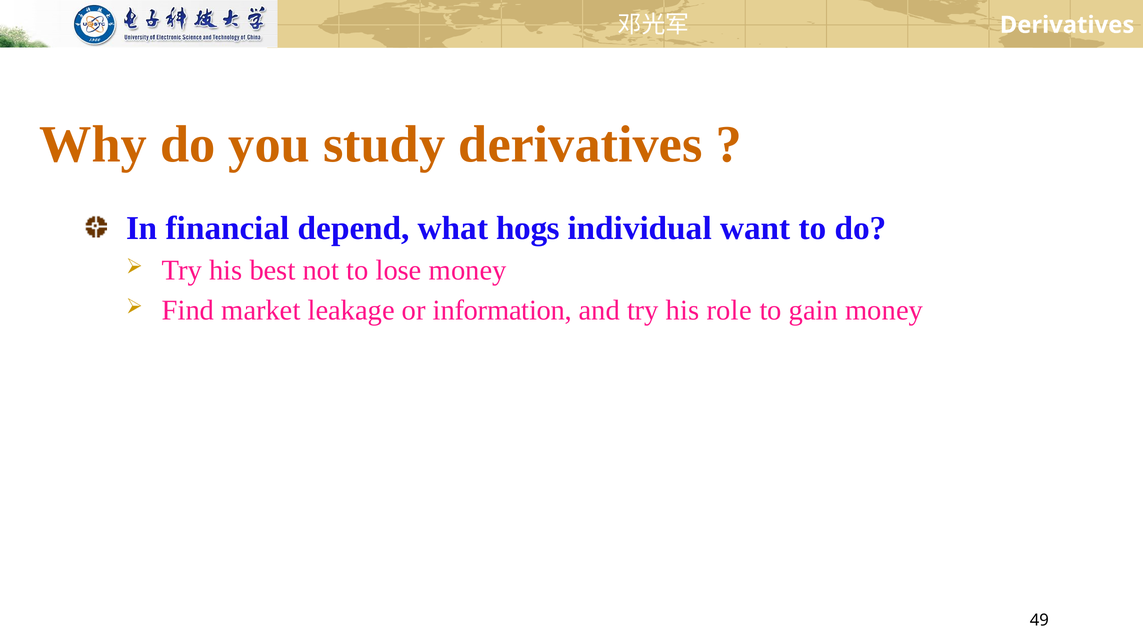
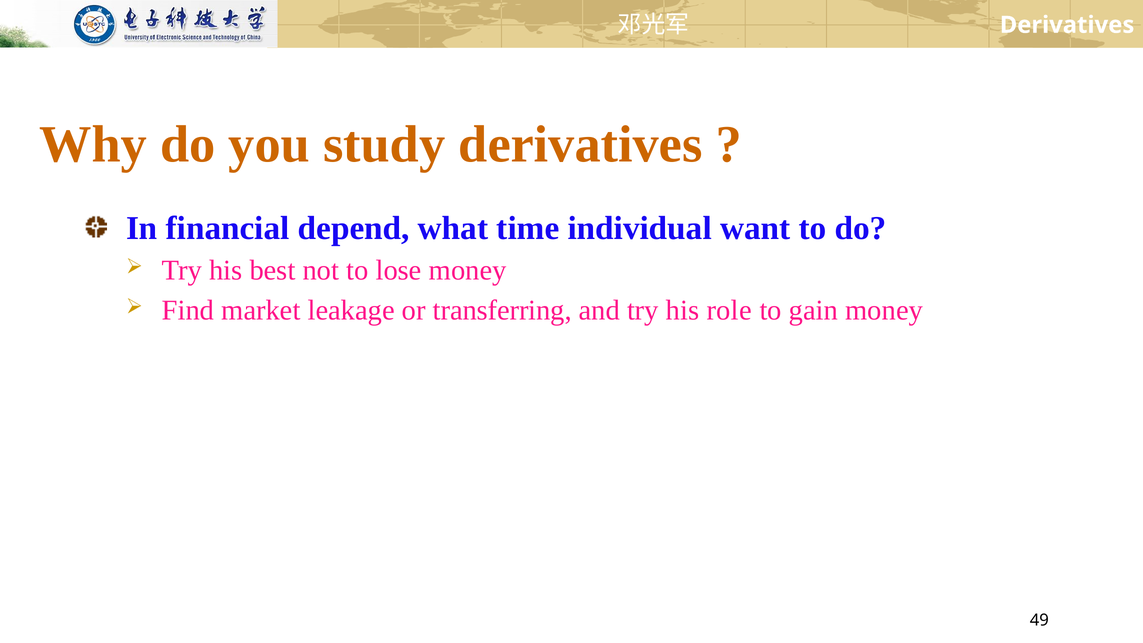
hogs: hogs -> time (528, 228)
information: information -> transferring (502, 311)
